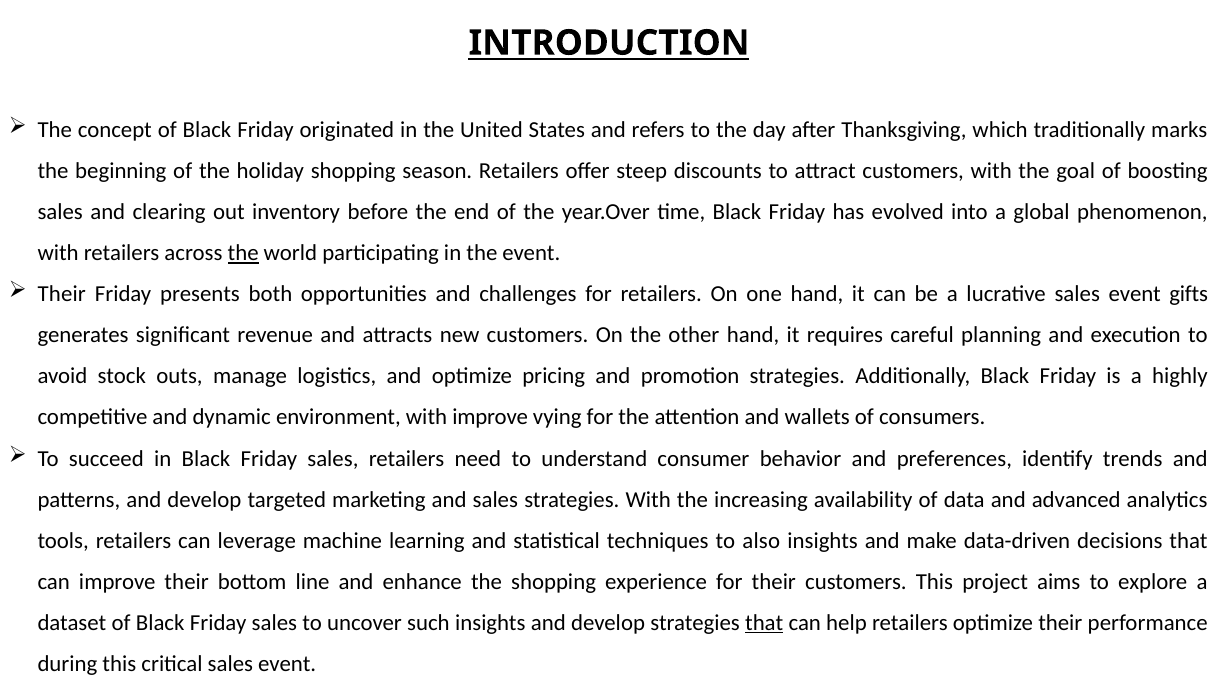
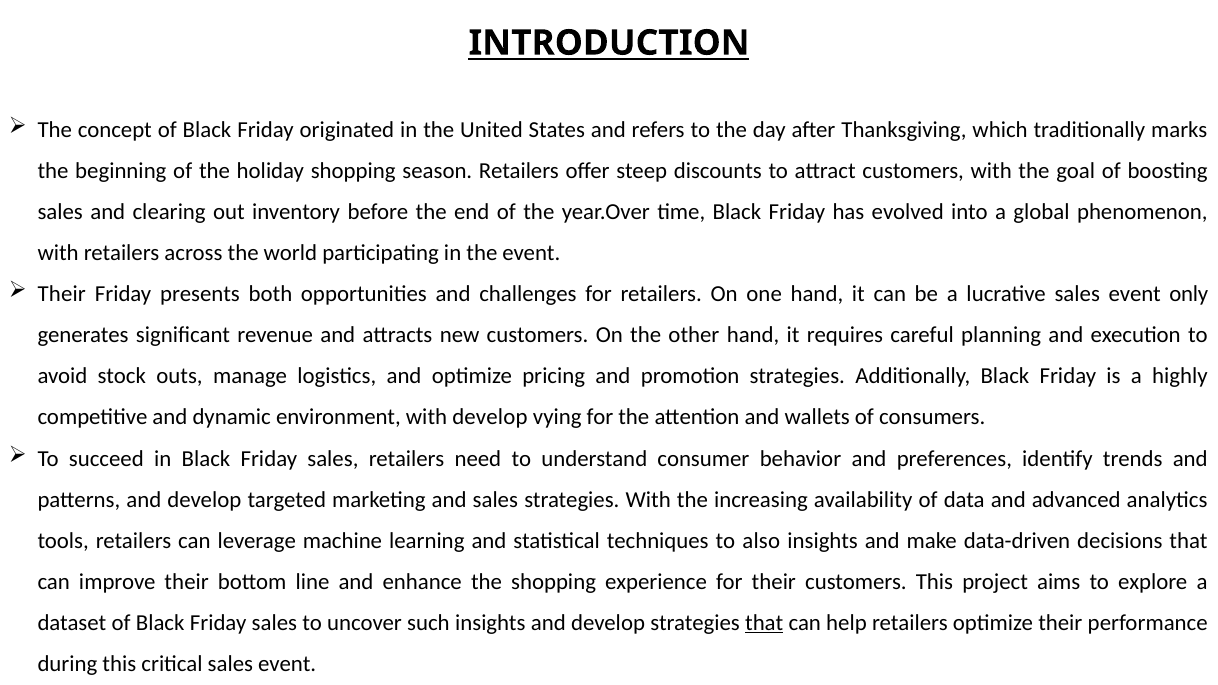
the underline: present -> none (243, 253)
gifts: gifts -> only (1189, 294)
with improve: improve -> develop (490, 418)
